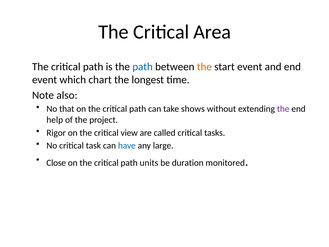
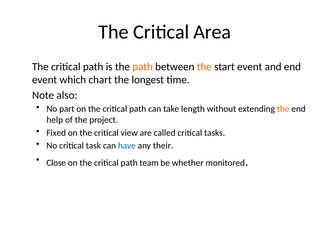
path colour: blue -> orange (143, 67)
that: that -> part (67, 109)
shows: shows -> length (193, 109)
the colour: purple -> orange (283, 109)
Rigor: Rigor -> Fixed (56, 133)
large: large -> their (163, 145)
units: units -> team (149, 163)
duration: duration -> whether (188, 163)
